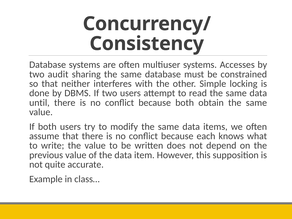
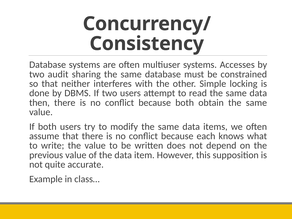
until: until -> then (39, 103)
